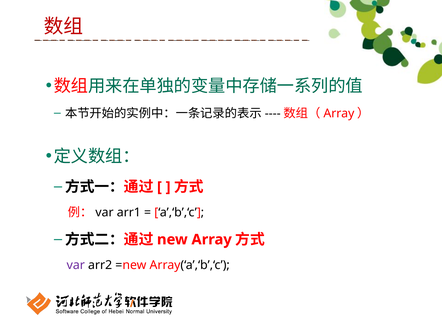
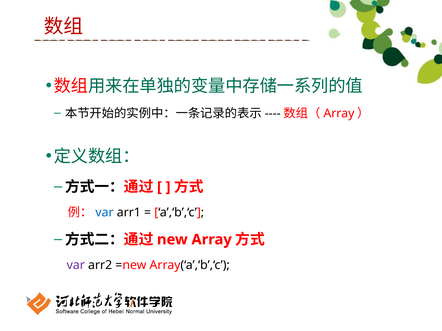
var colour: black -> blue (104, 213)
